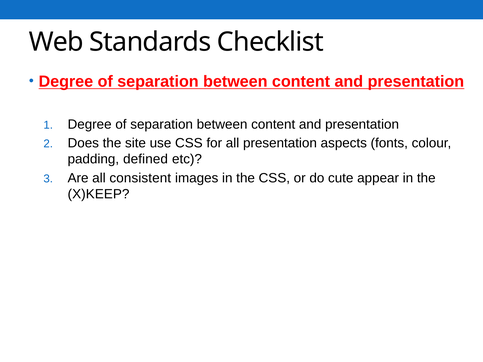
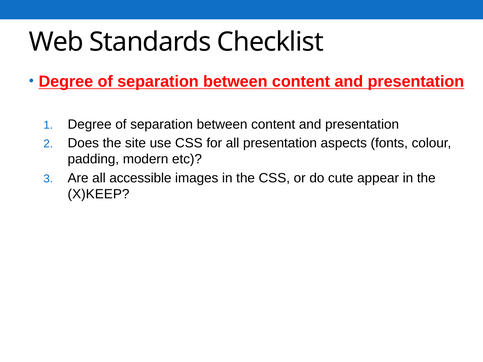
defined: defined -> modern (146, 159)
consistent: consistent -> accessible (140, 178)
